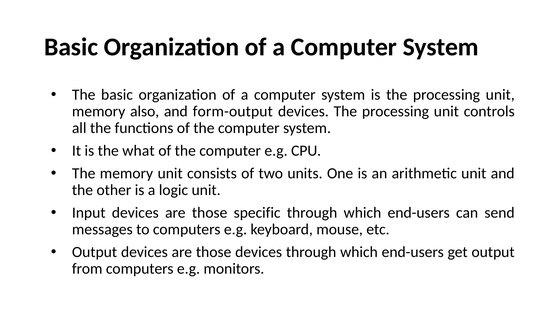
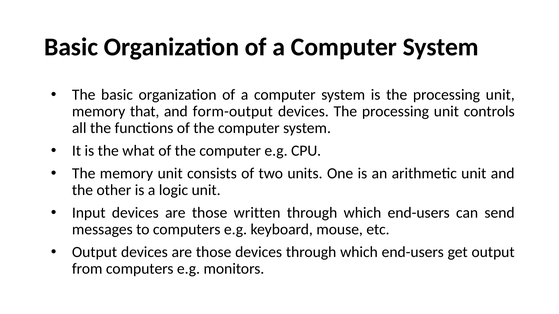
also: also -> that (145, 112)
specific: specific -> written (257, 213)
